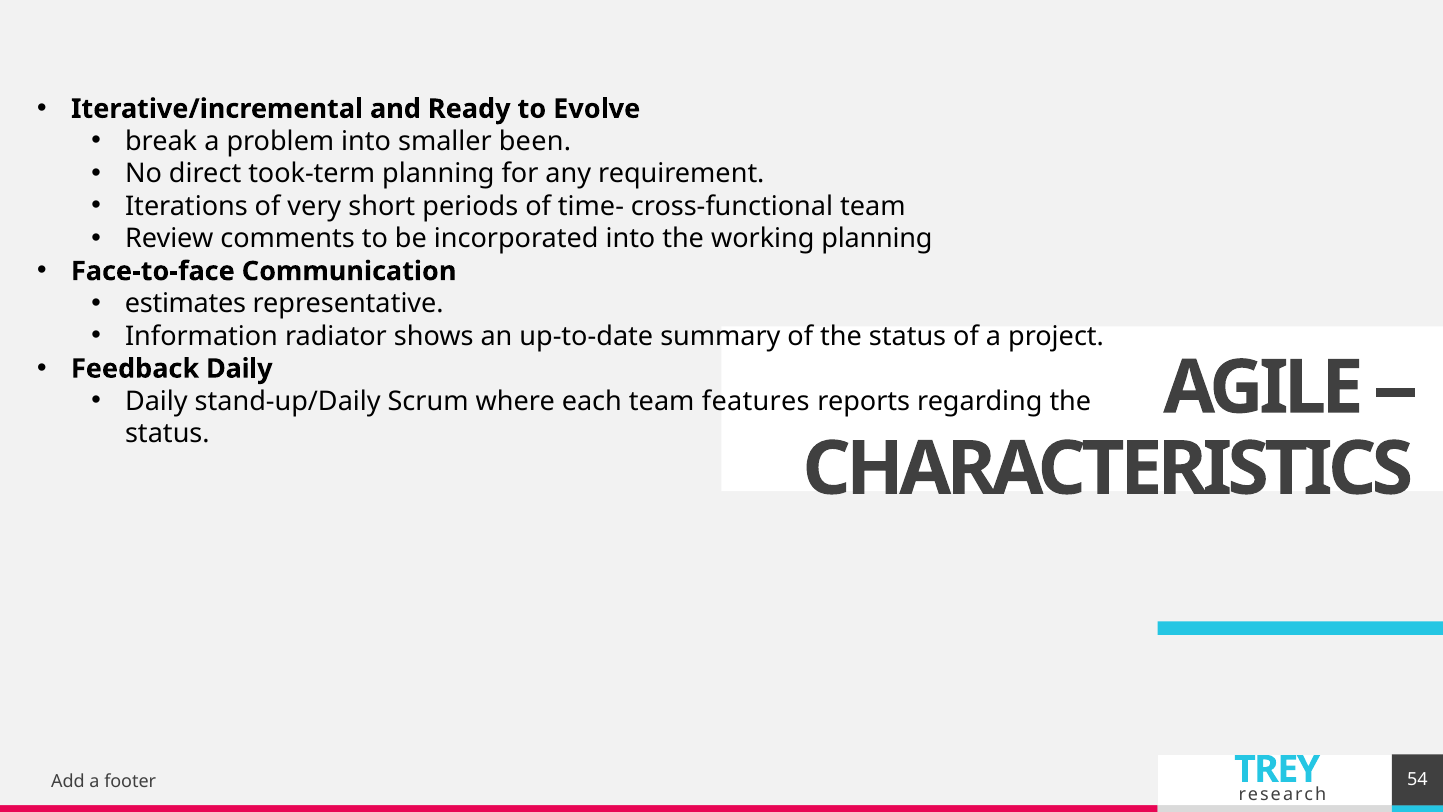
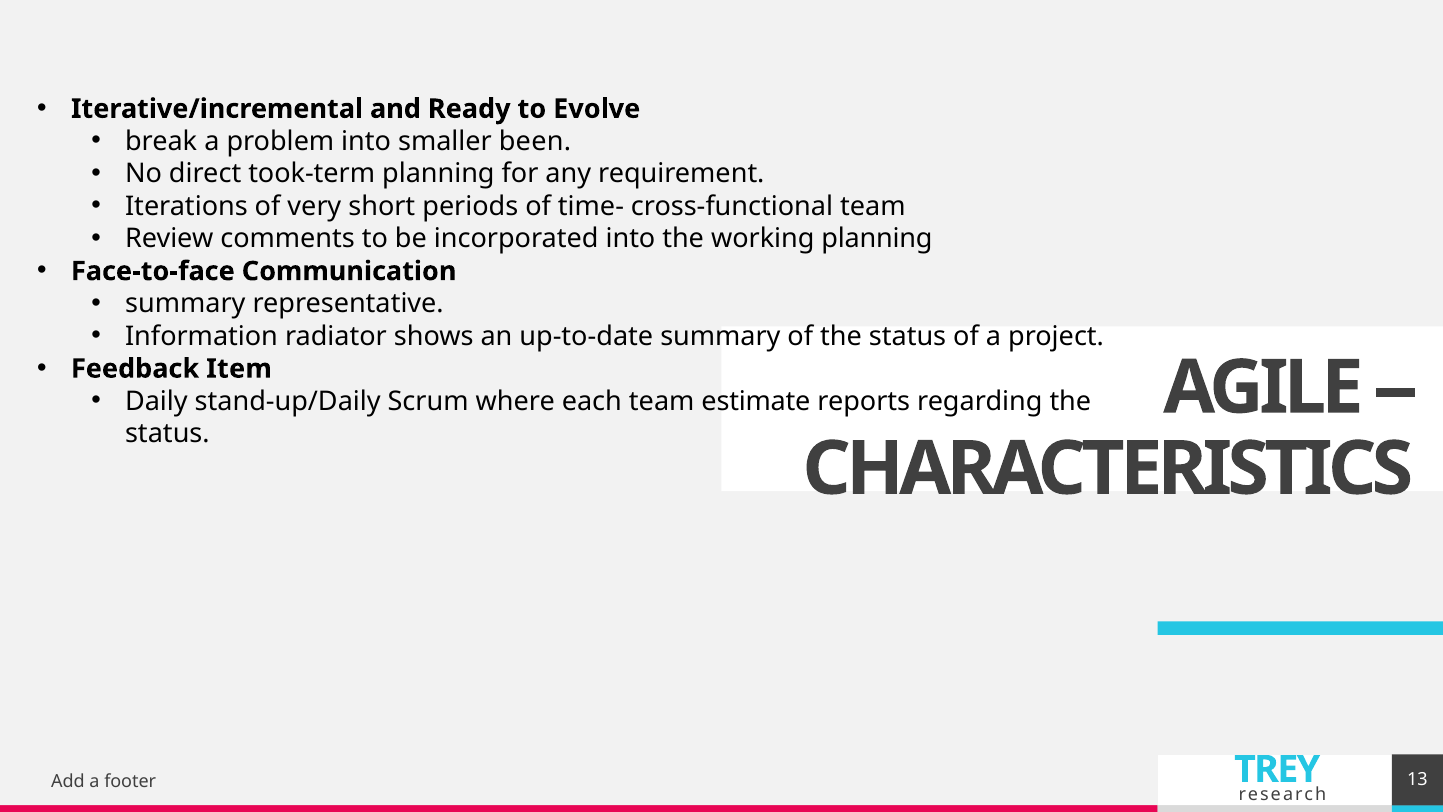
estimates: estimates -> summary (185, 304)
Feedback Daily: Daily -> Item (239, 369)
features: features -> estimate (756, 401)
54: 54 -> 13 (1417, 779)
